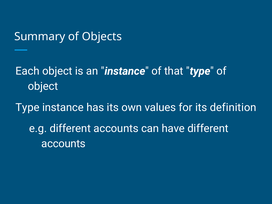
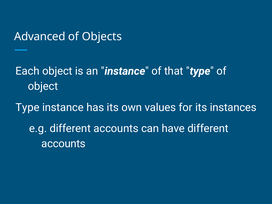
Summary: Summary -> Advanced (40, 37)
definition: definition -> instances (233, 107)
